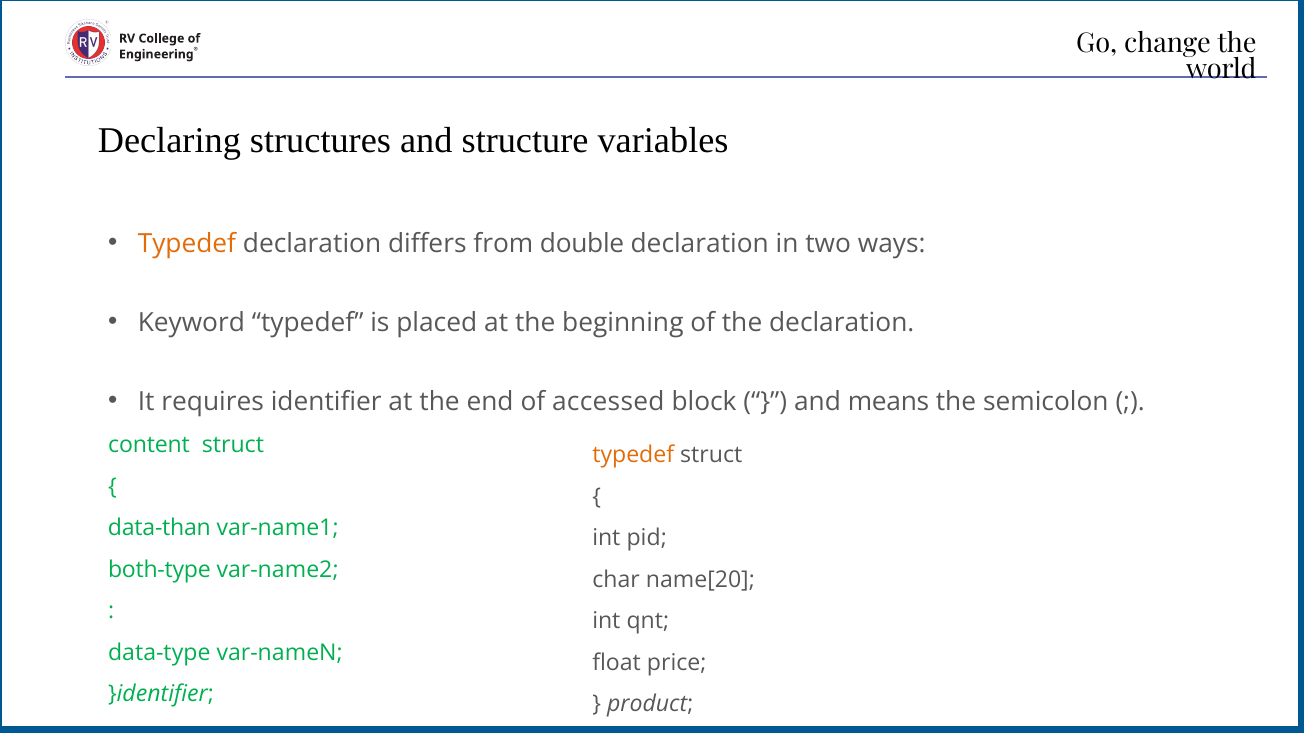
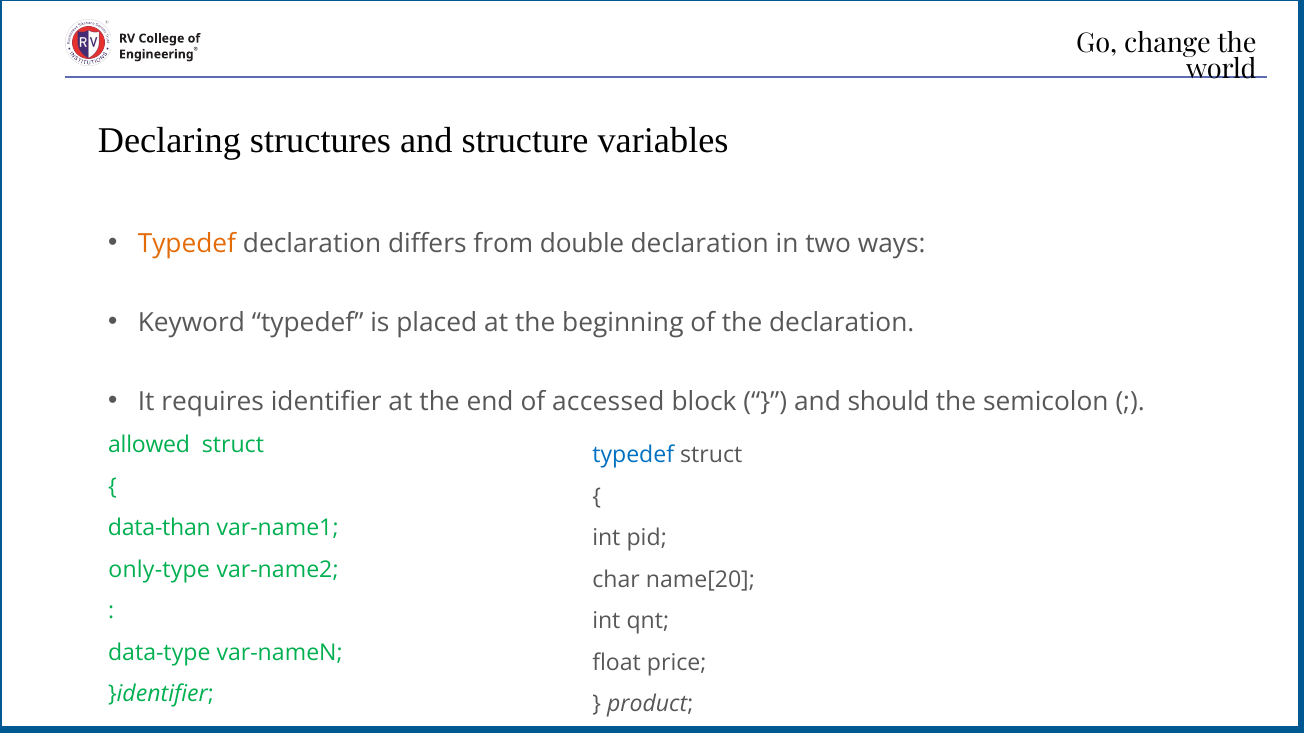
means: means -> should (889, 402)
content: content -> allowed (149, 445)
typedef colour: orange -> blue (633, 455)
both-type: both-type -> only-type (159, 570)
